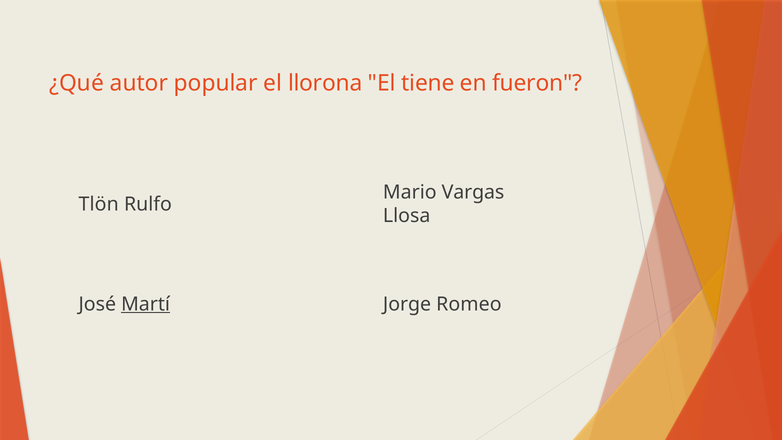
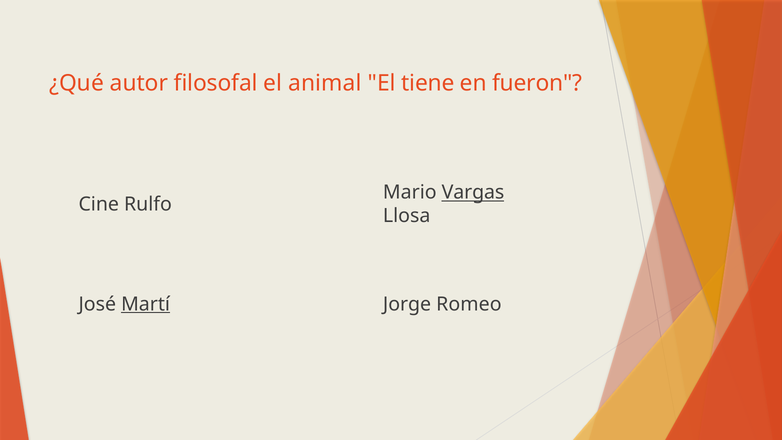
popular: popular -> filosofal (216, 83)
llorona: llorona -> animal (325, 83)
Vargas underline: none -> present (473, 192)
Tlön: Tlön -> Cine (99, 204)
